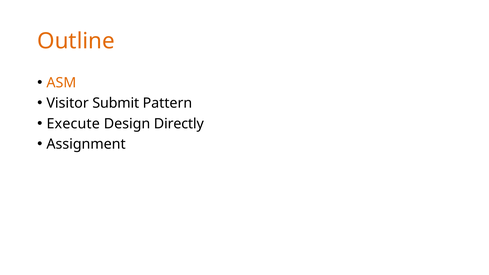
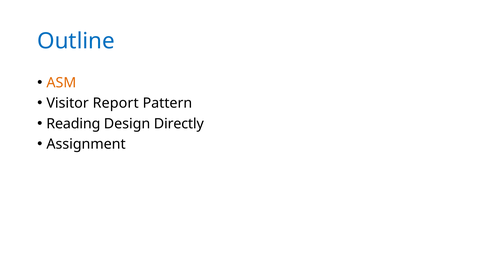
Outline colour: orange -> blue (76, 41)
Submit: Submit -> Report (116, 103)
Execute: Execute -> Reading (73, 124)
